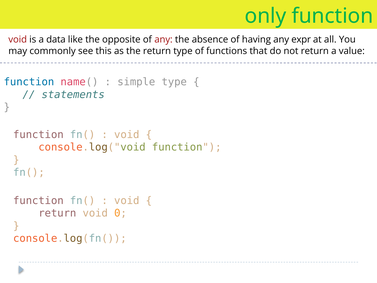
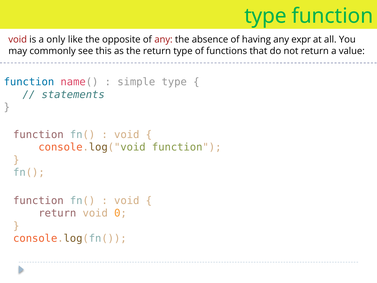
only: only -> type (266, 16)
data: data -> only (56, 40)
